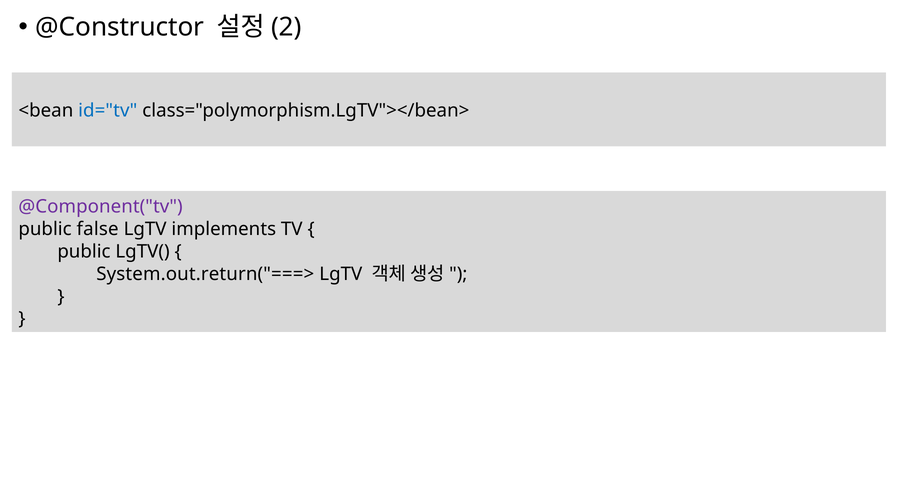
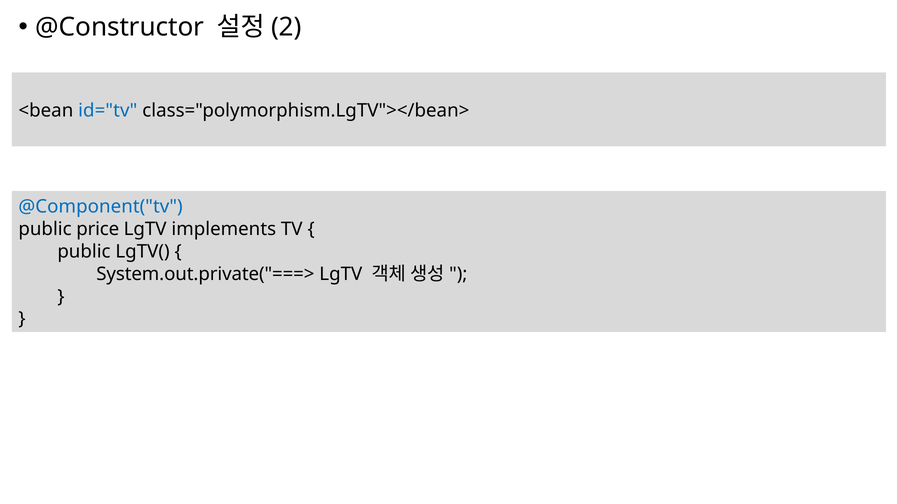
@Component("tv colour: purple -> blue (101, 207)
false: false -> price (98, 229)
System.out.return("===>: System.out.return("===> -> System.out.private("===> (205, 274)
